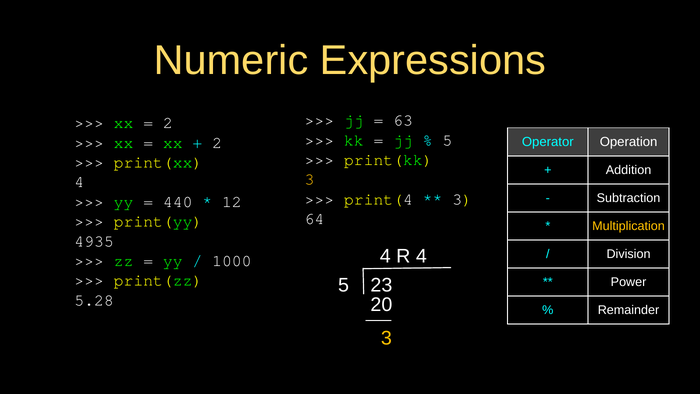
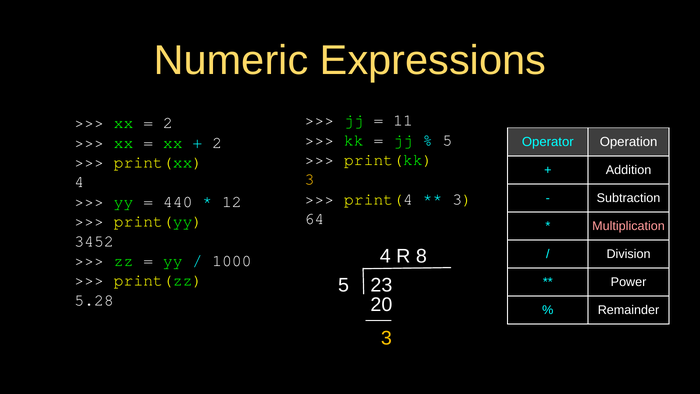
63: 63 -> 11 (403, 120)
Multiplication colour: yellow -> pink (629, 226)
4935: 4935 -> 3452 (94, 241)
R 4: 4 -> 8 (421, 256)
